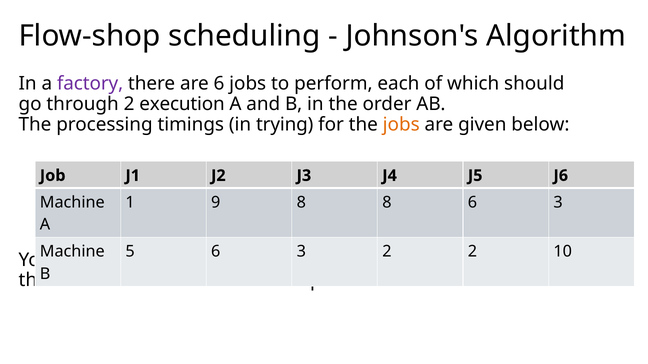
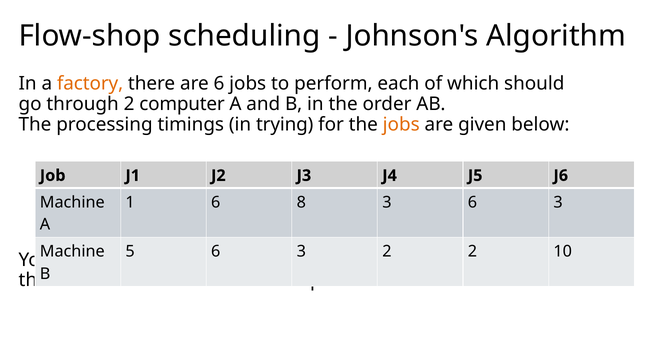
factory colour: purple -> orange (90, 84)
execution: execution -> computer (182, 104)
1 9: 9 -> 6 (216, 203)
8 8: 8 -> 3 (387, 203)
